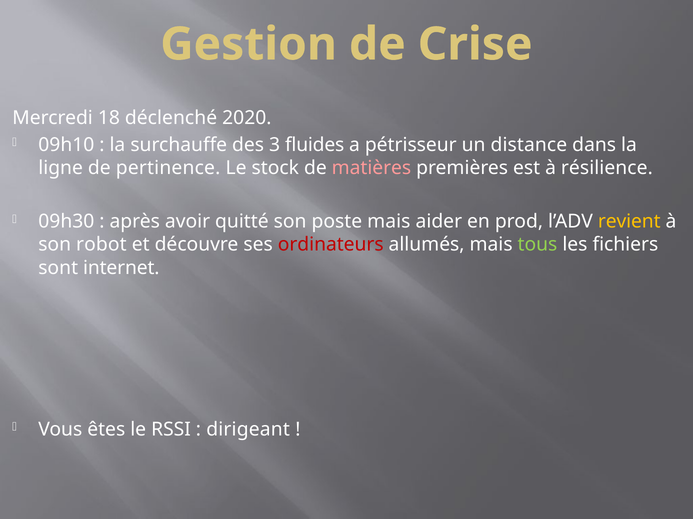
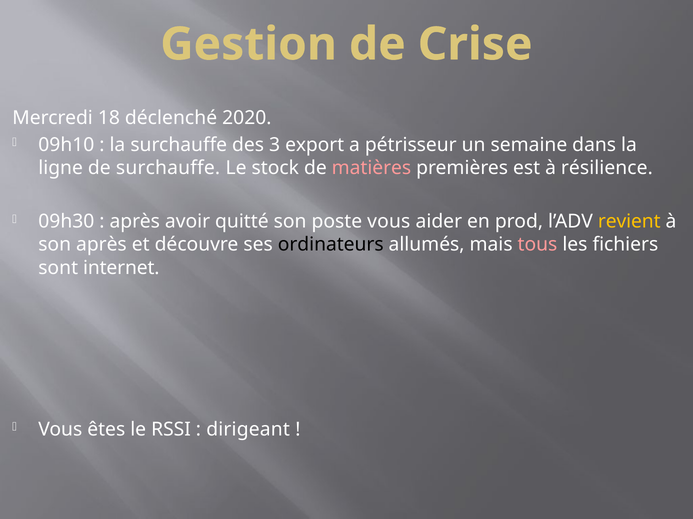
fluides: fluides -> export (315, 145)
distance: distance -> semaine (529, 145)
de pertinence: pertinence -> surchauffe (168, 168)
poste mais: mais -> vous (389, 222)
son robot: robot -> après (101, 245)
ordinateurs colour: red -> black (331, 245)
tous colour: light green -> pink (537, 245)
